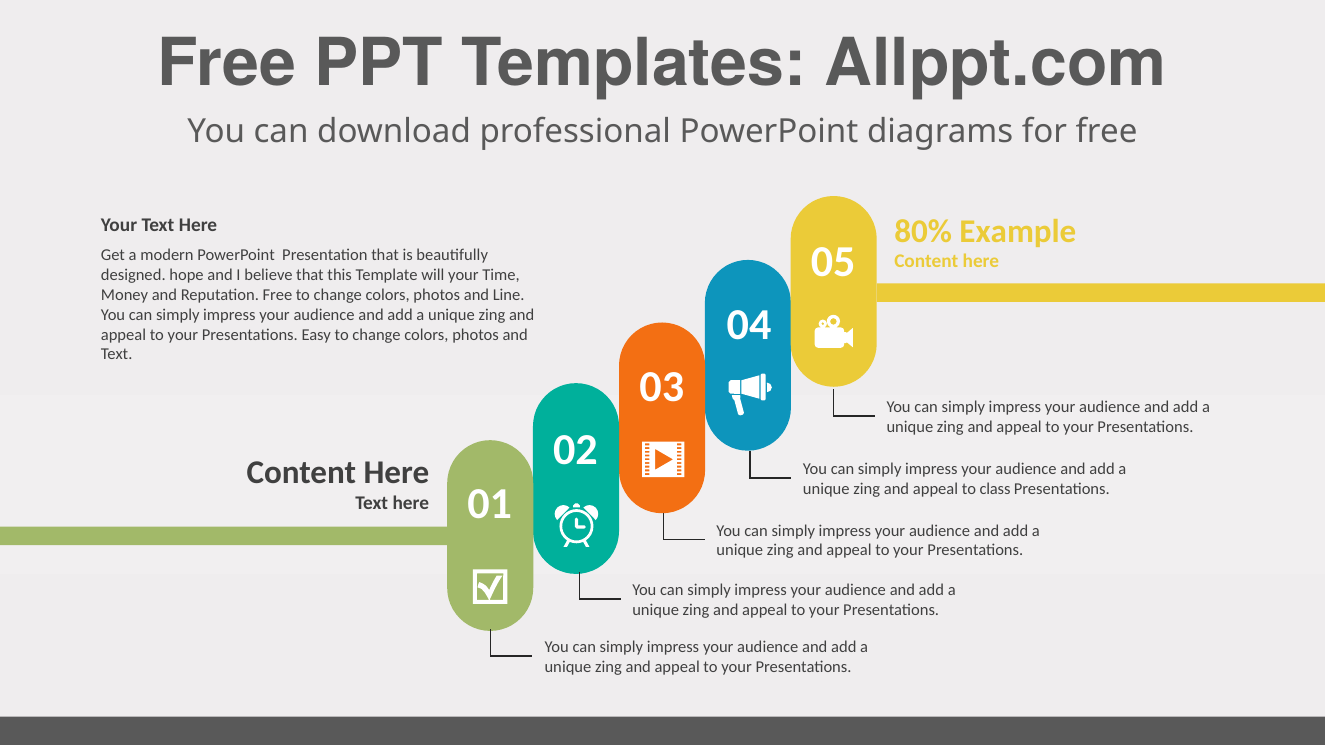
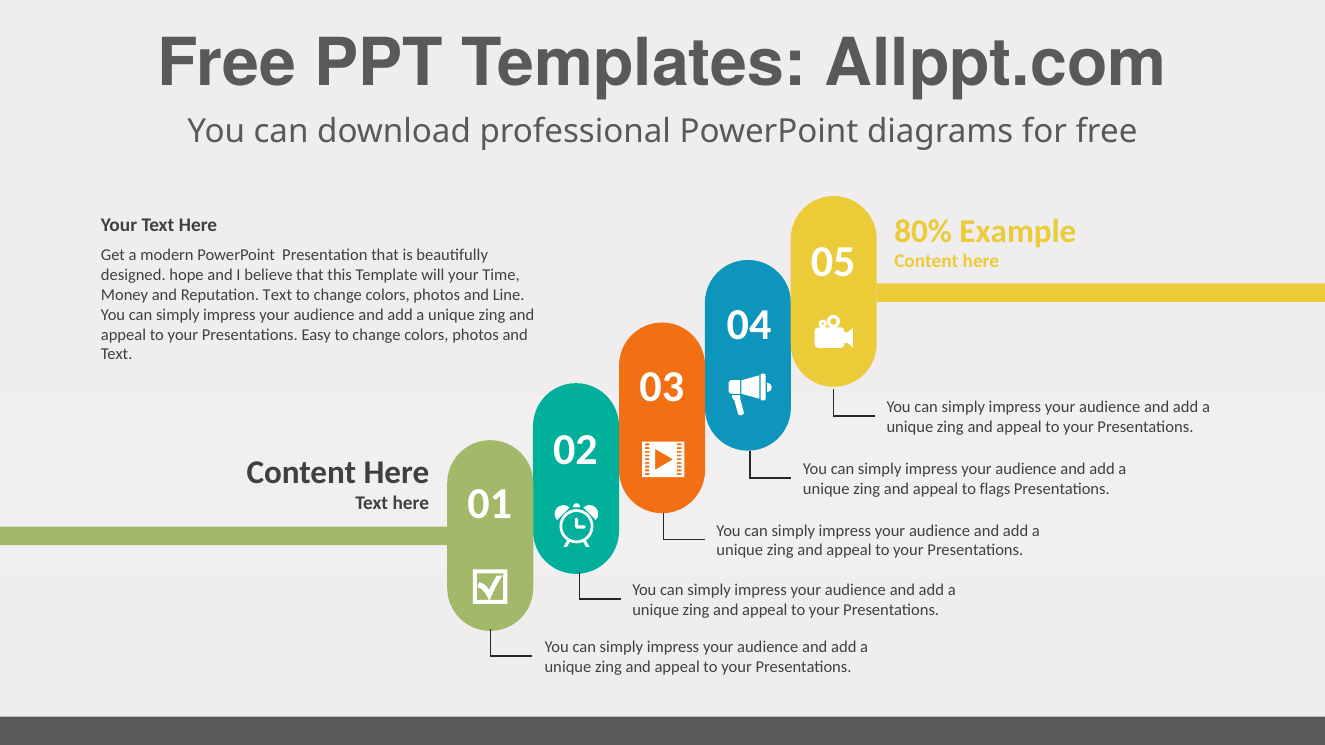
Reputation Free: Free -> Text (277, 295)
class: class -> flags (995, 489)
